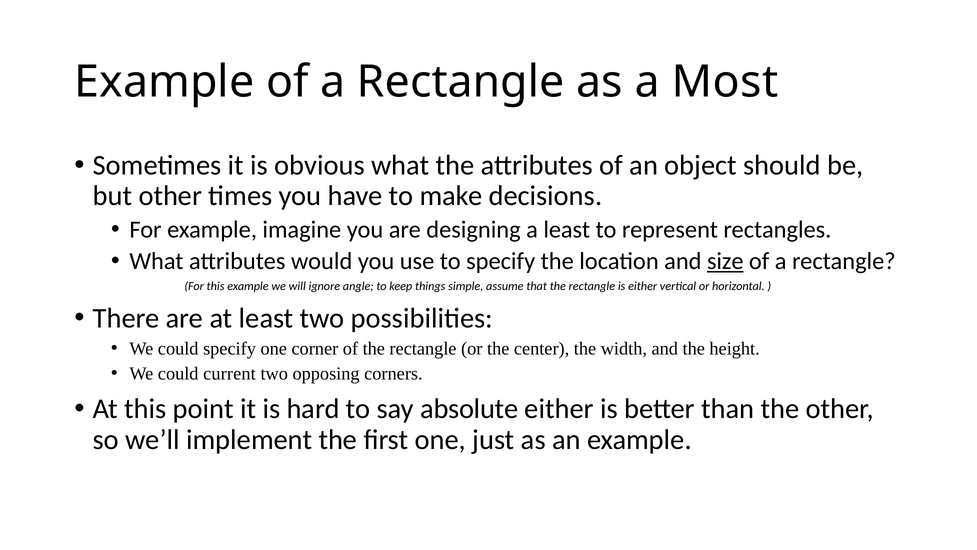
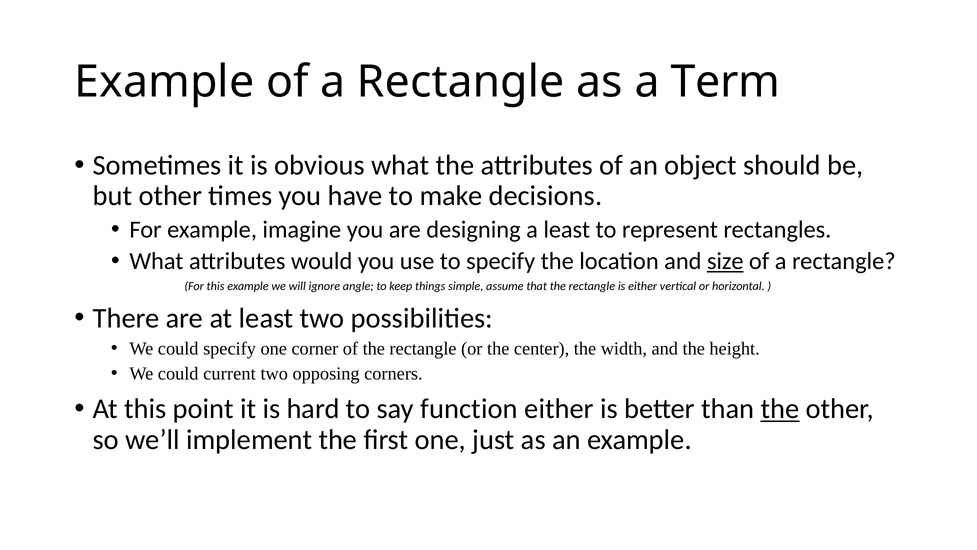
Most: Most -> Term (725, 82)
absolute: absolute -> function (469, 409)
the underline: none -> present (780, 409)
